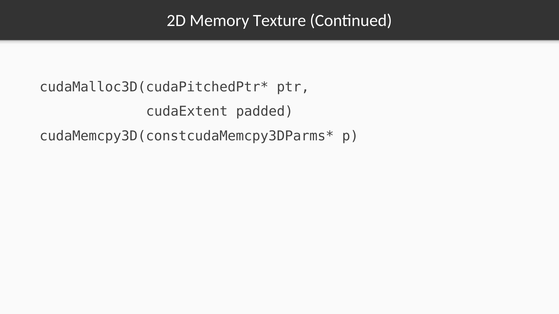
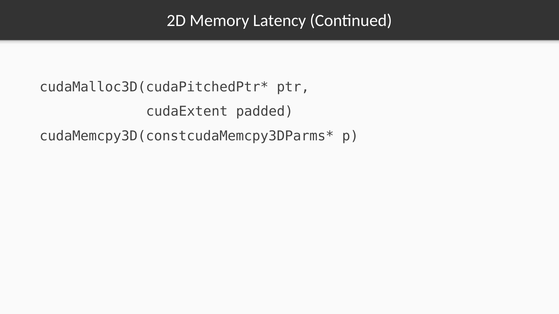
Texture: Texture -> Latency (280, 21)
